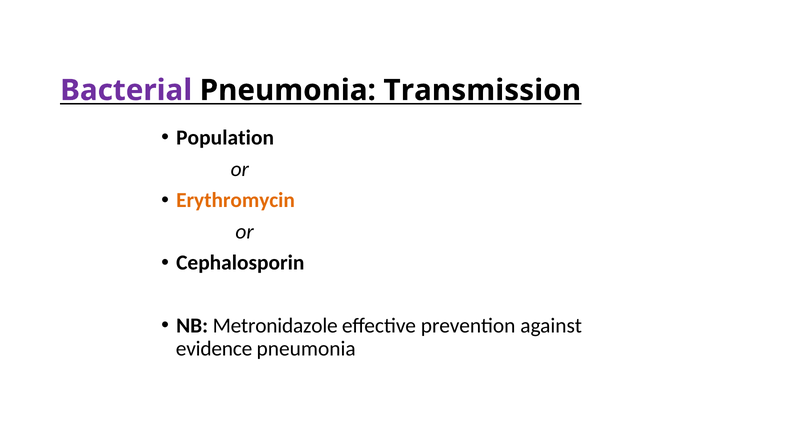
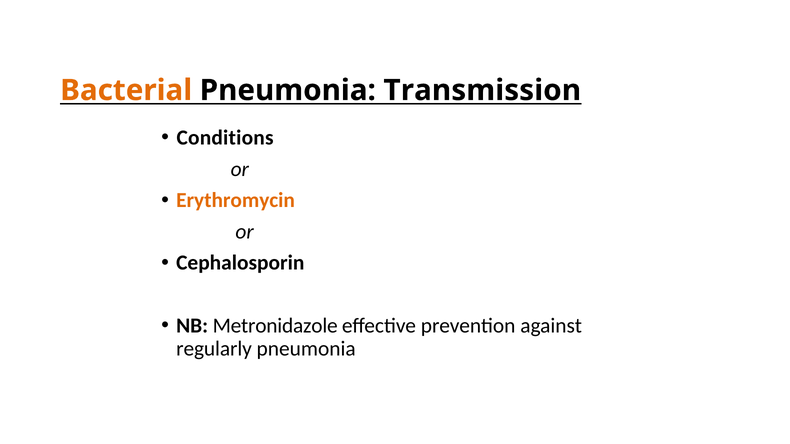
Bacterial colour: purple -> orange (126, 90)
Population: Population -> Conditions (225, 138)
evidence: evidence -> regularly (214, 349)
